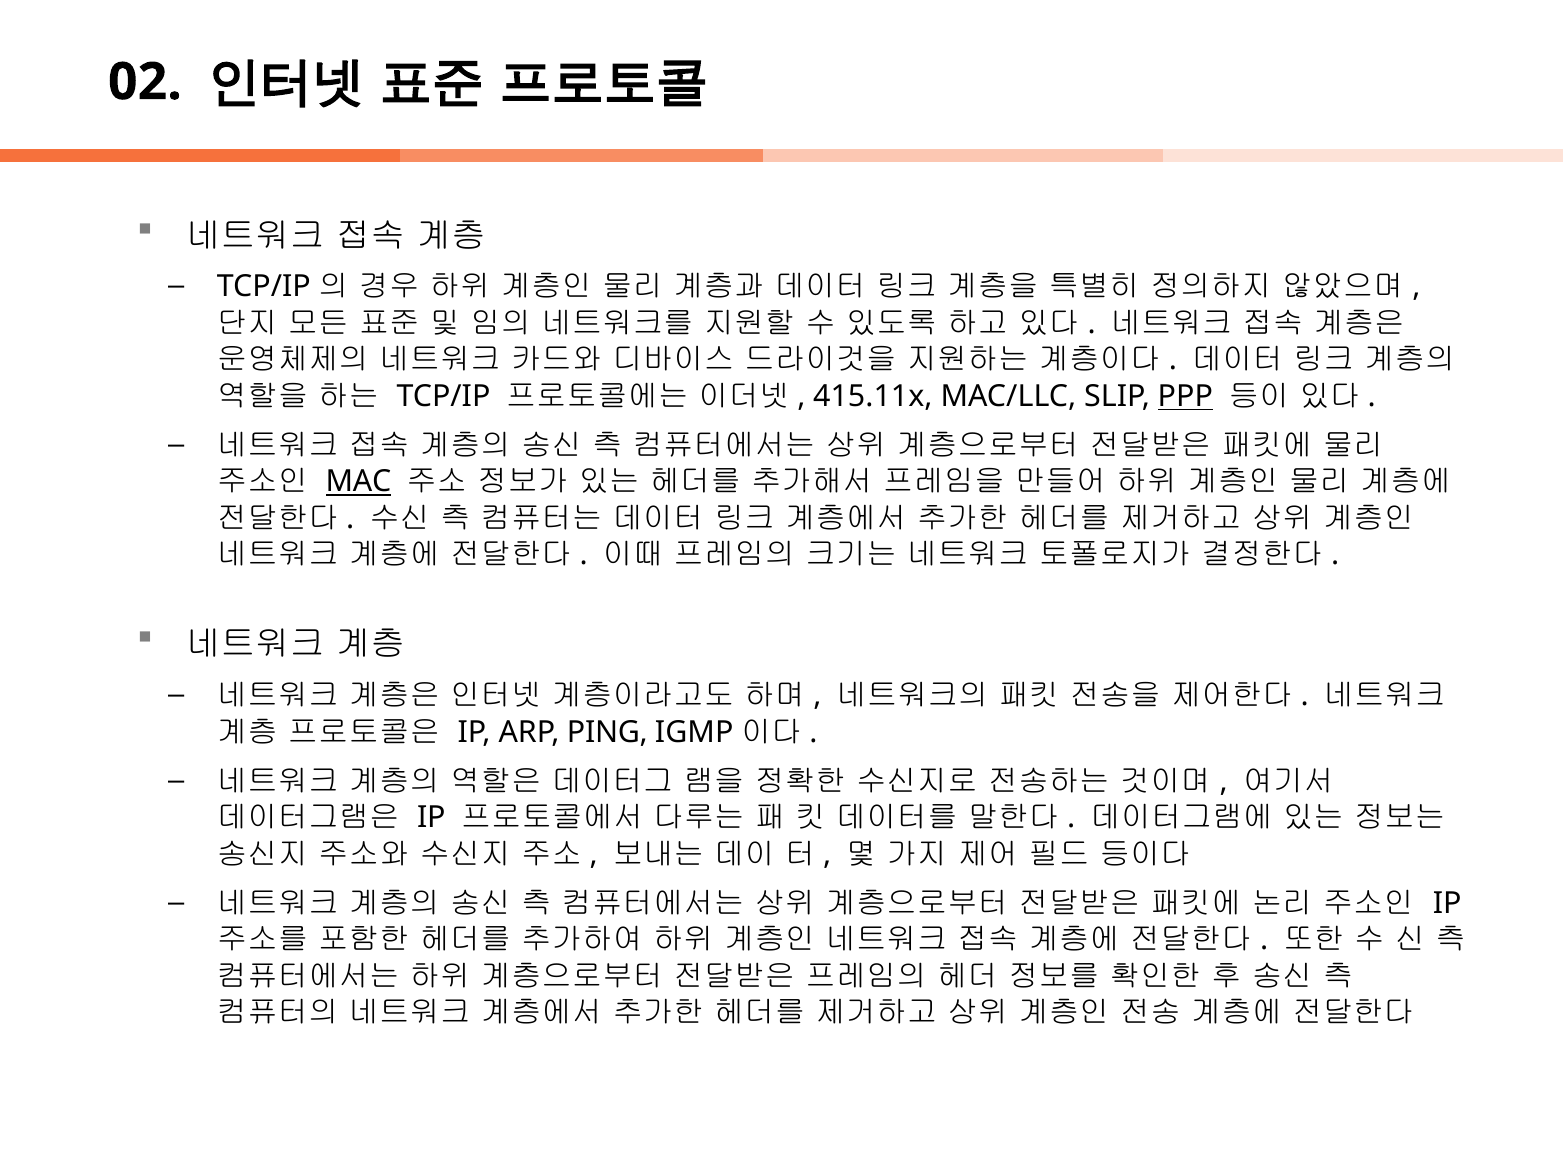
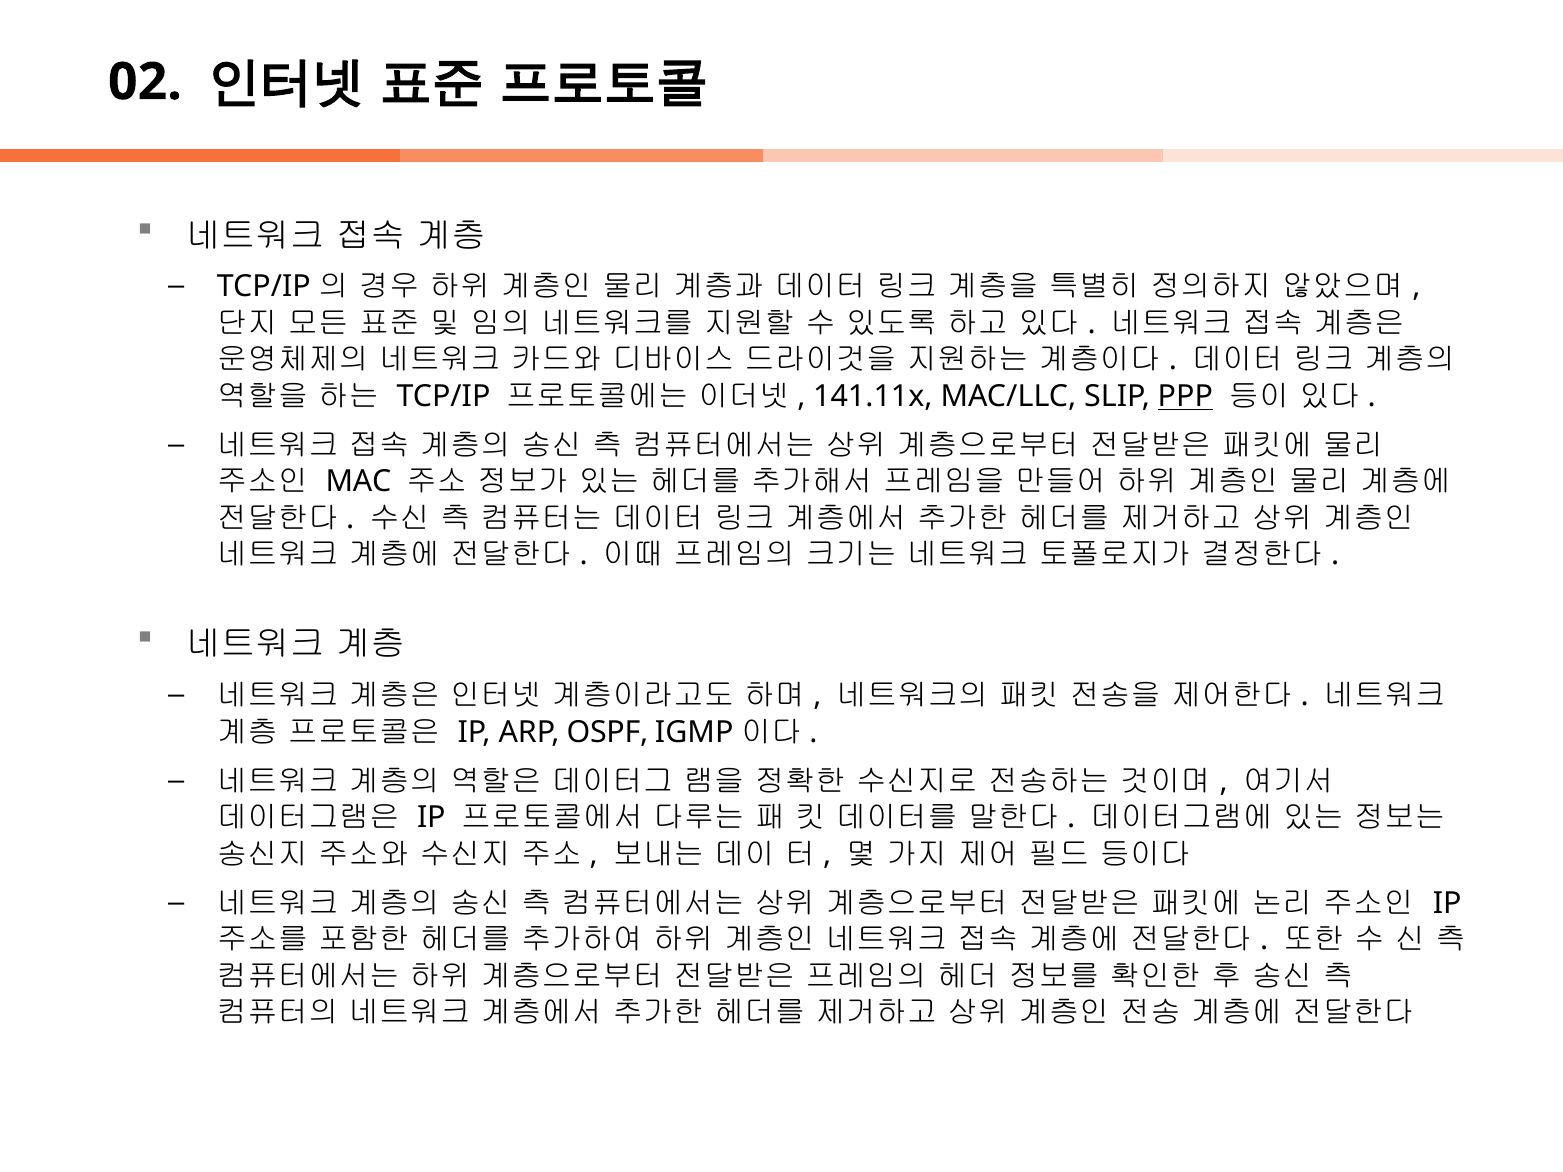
415.11x: 415.11x -> 141.11x (873, 396)
MAC underline: present -> none (358, 482)
PING: PING -> OSPF (607, 732)
